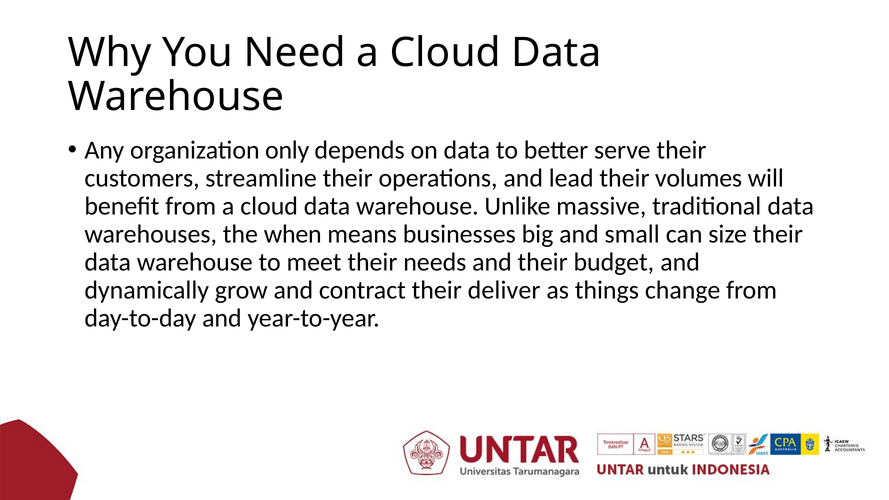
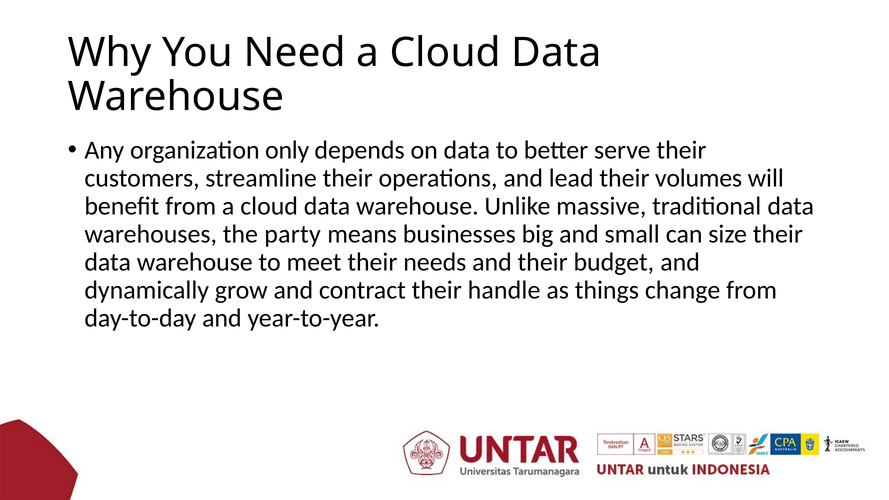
when: when -> party (293, 234)
deliver: deliver -> handle (504, 290)
